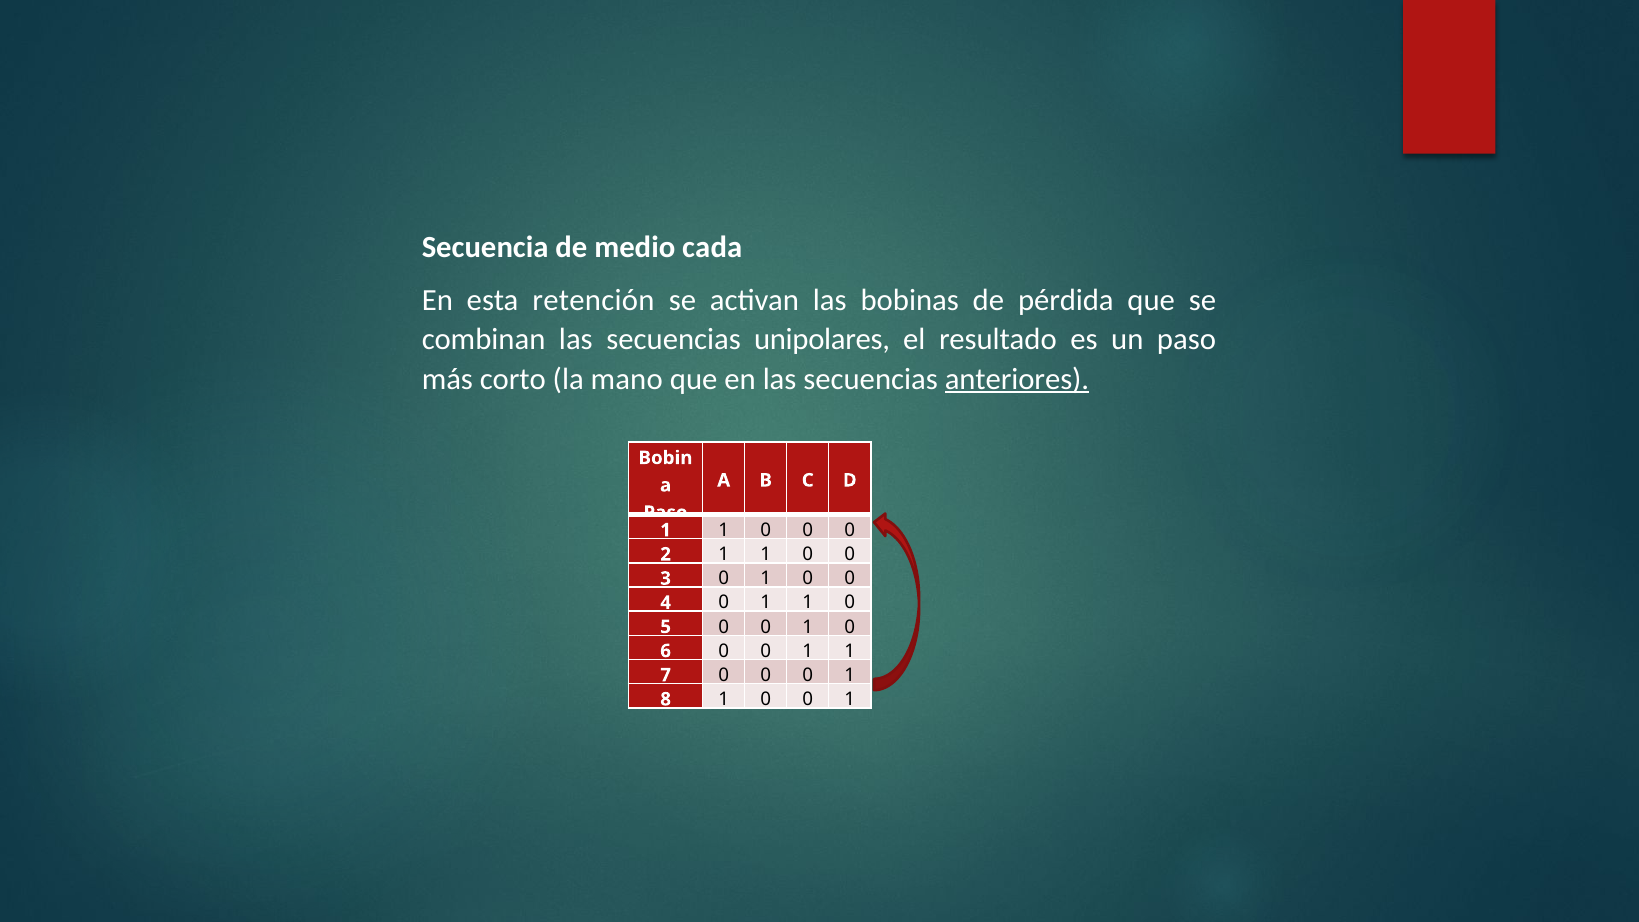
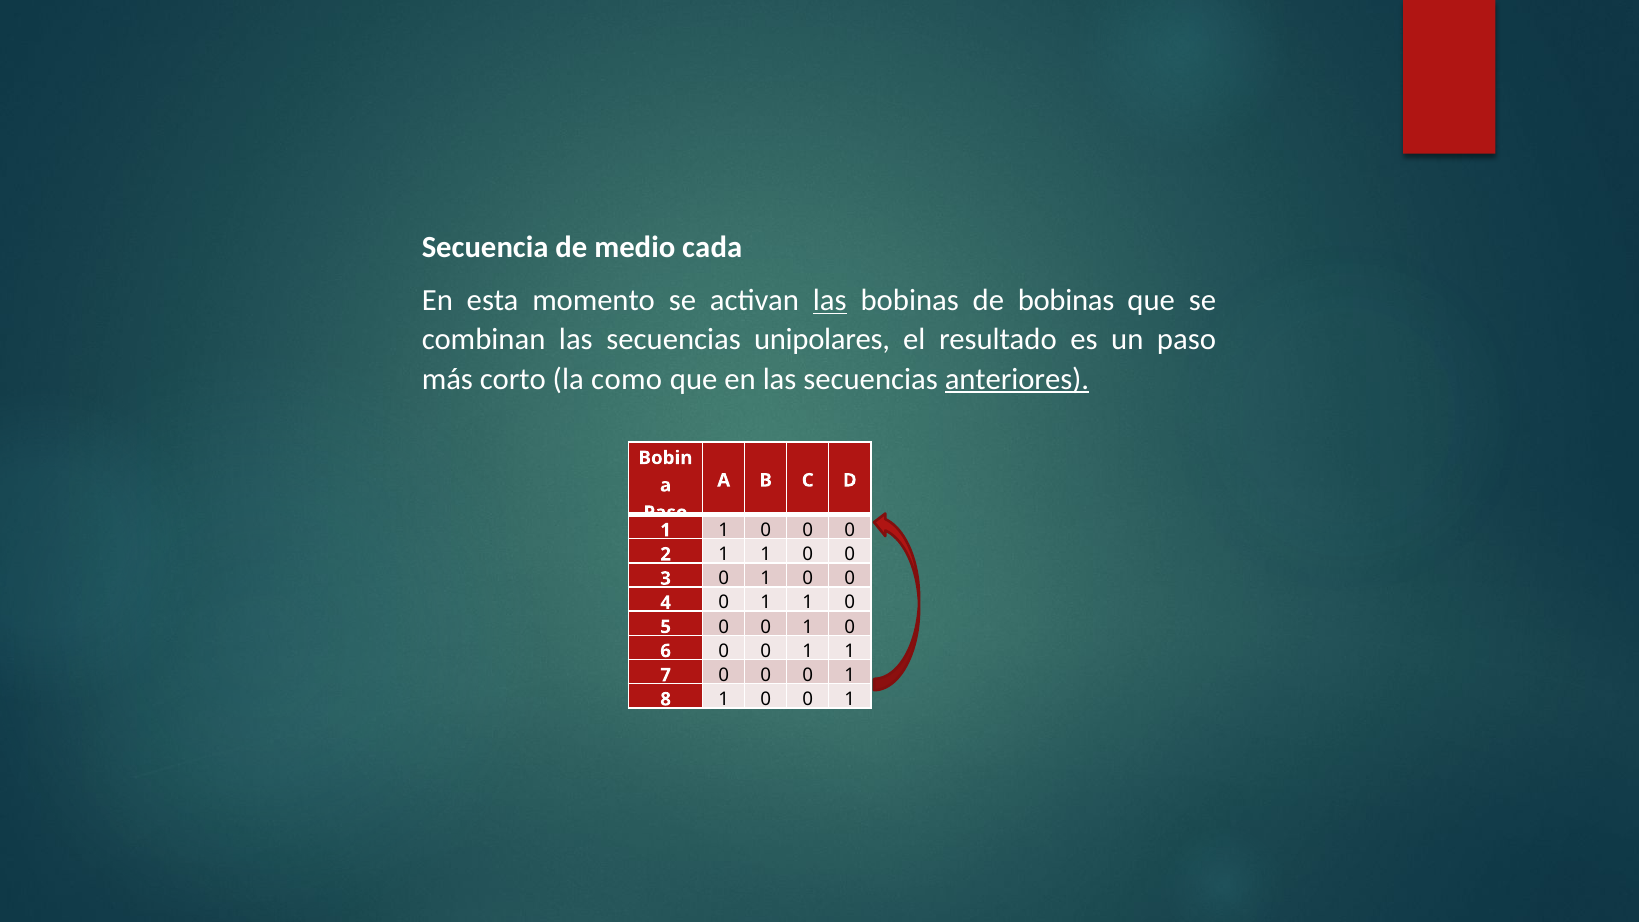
retención: retención -> momento (594, 300)
las underline: none -> present (830, 300)
de pérdida: pérdida -> bobinas (1066, 300)
mano: mano -> como (627, 379)
